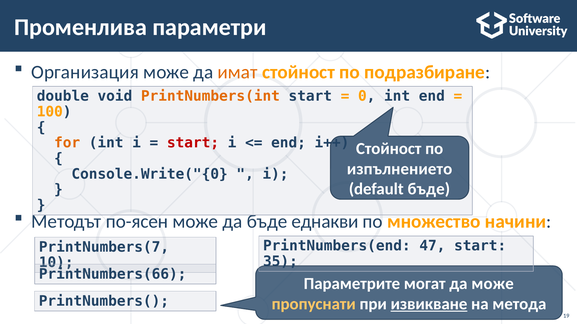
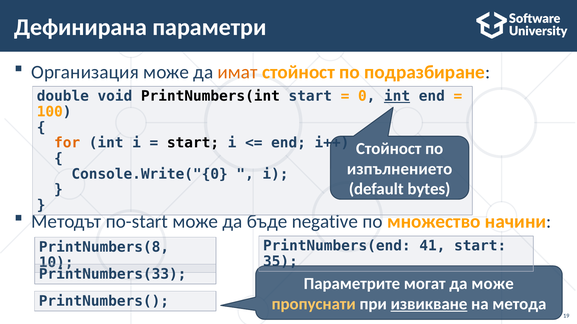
Променлива: Променлива -> Дефинирана (81, 27)
PrintNumbers(int colour: orange -> black (210, 96)
int underline: none -> present (397, 96)
start colour: red -> black (193, 143)
default бъде: бъде -> bytes (429, 189)
по-ясен: по-ясен -> по-start (137, 222)
еднакви: еднакви -> negative (325, 222)
47: 47 -> 41 (432, 246)
PrintNumbers(7: PrintNumbers(7 -> PrintNumbers(8 (104, 247)
PrintNumbers(66: PrintNumbers(66 -> PrintNumbers(33 (113, 274)
